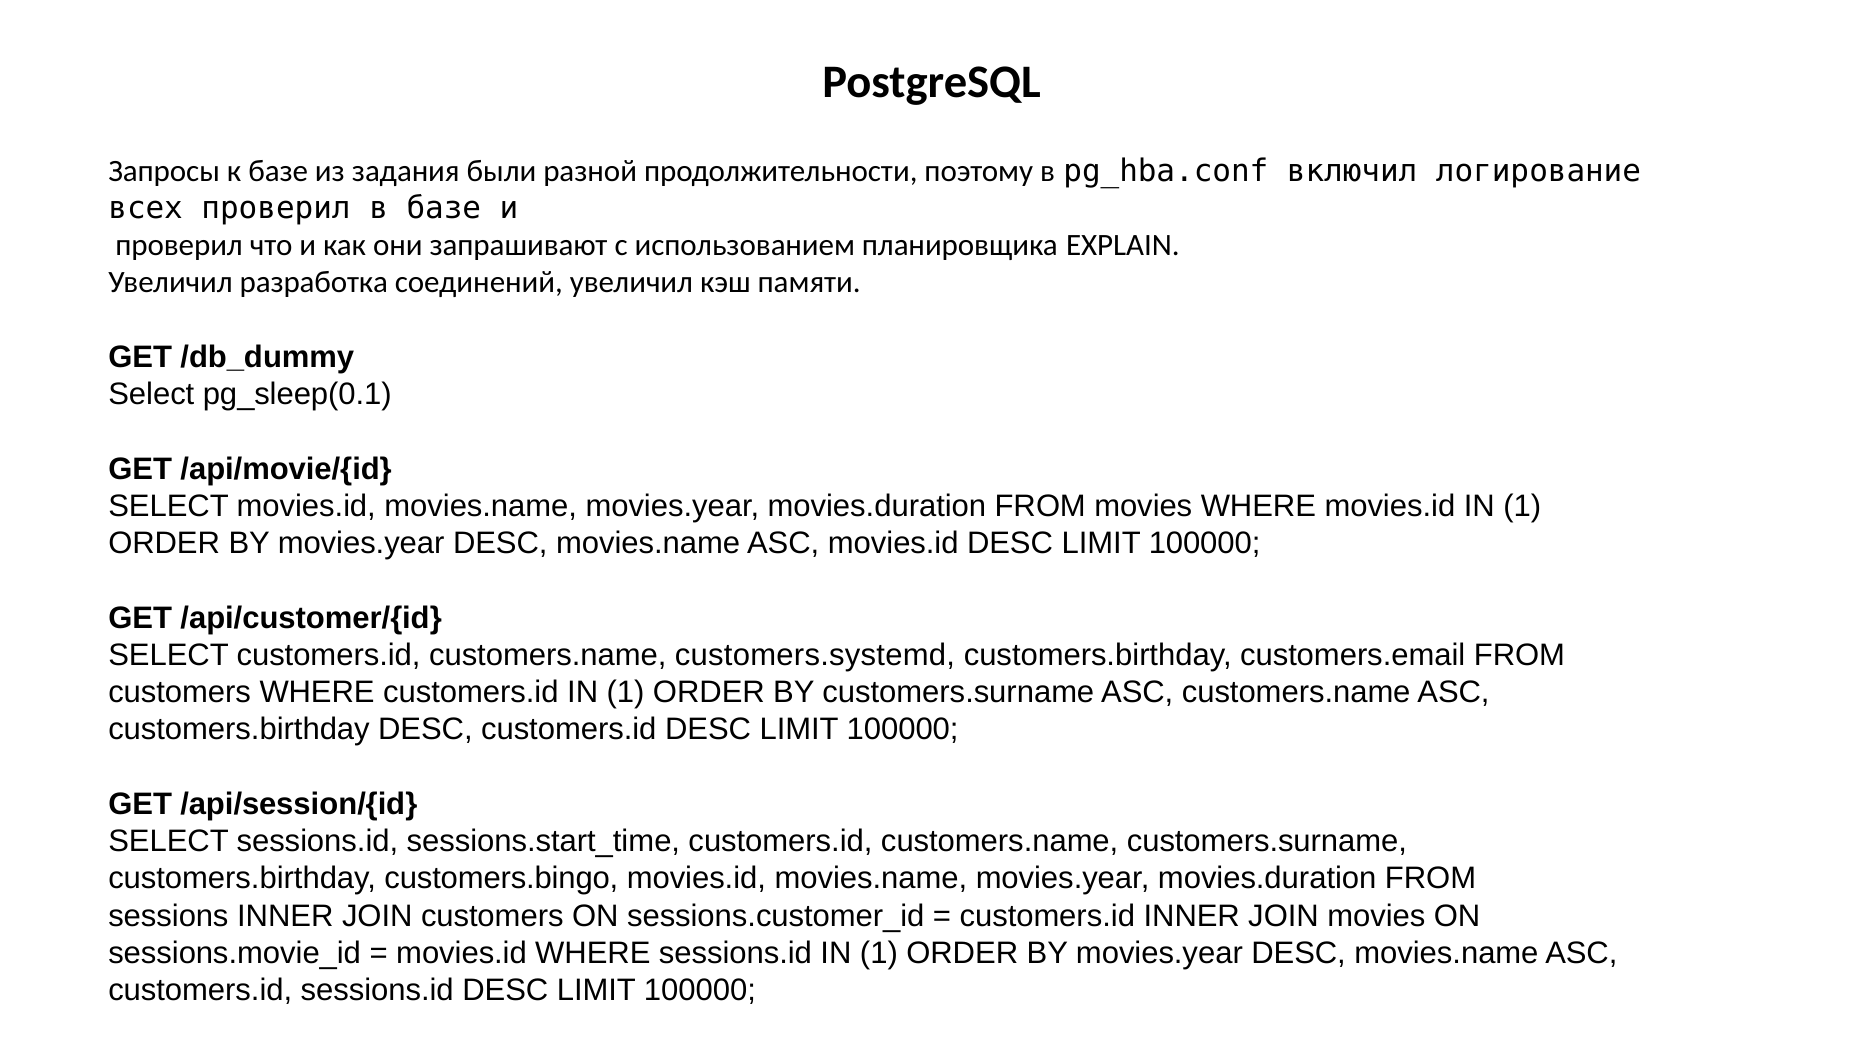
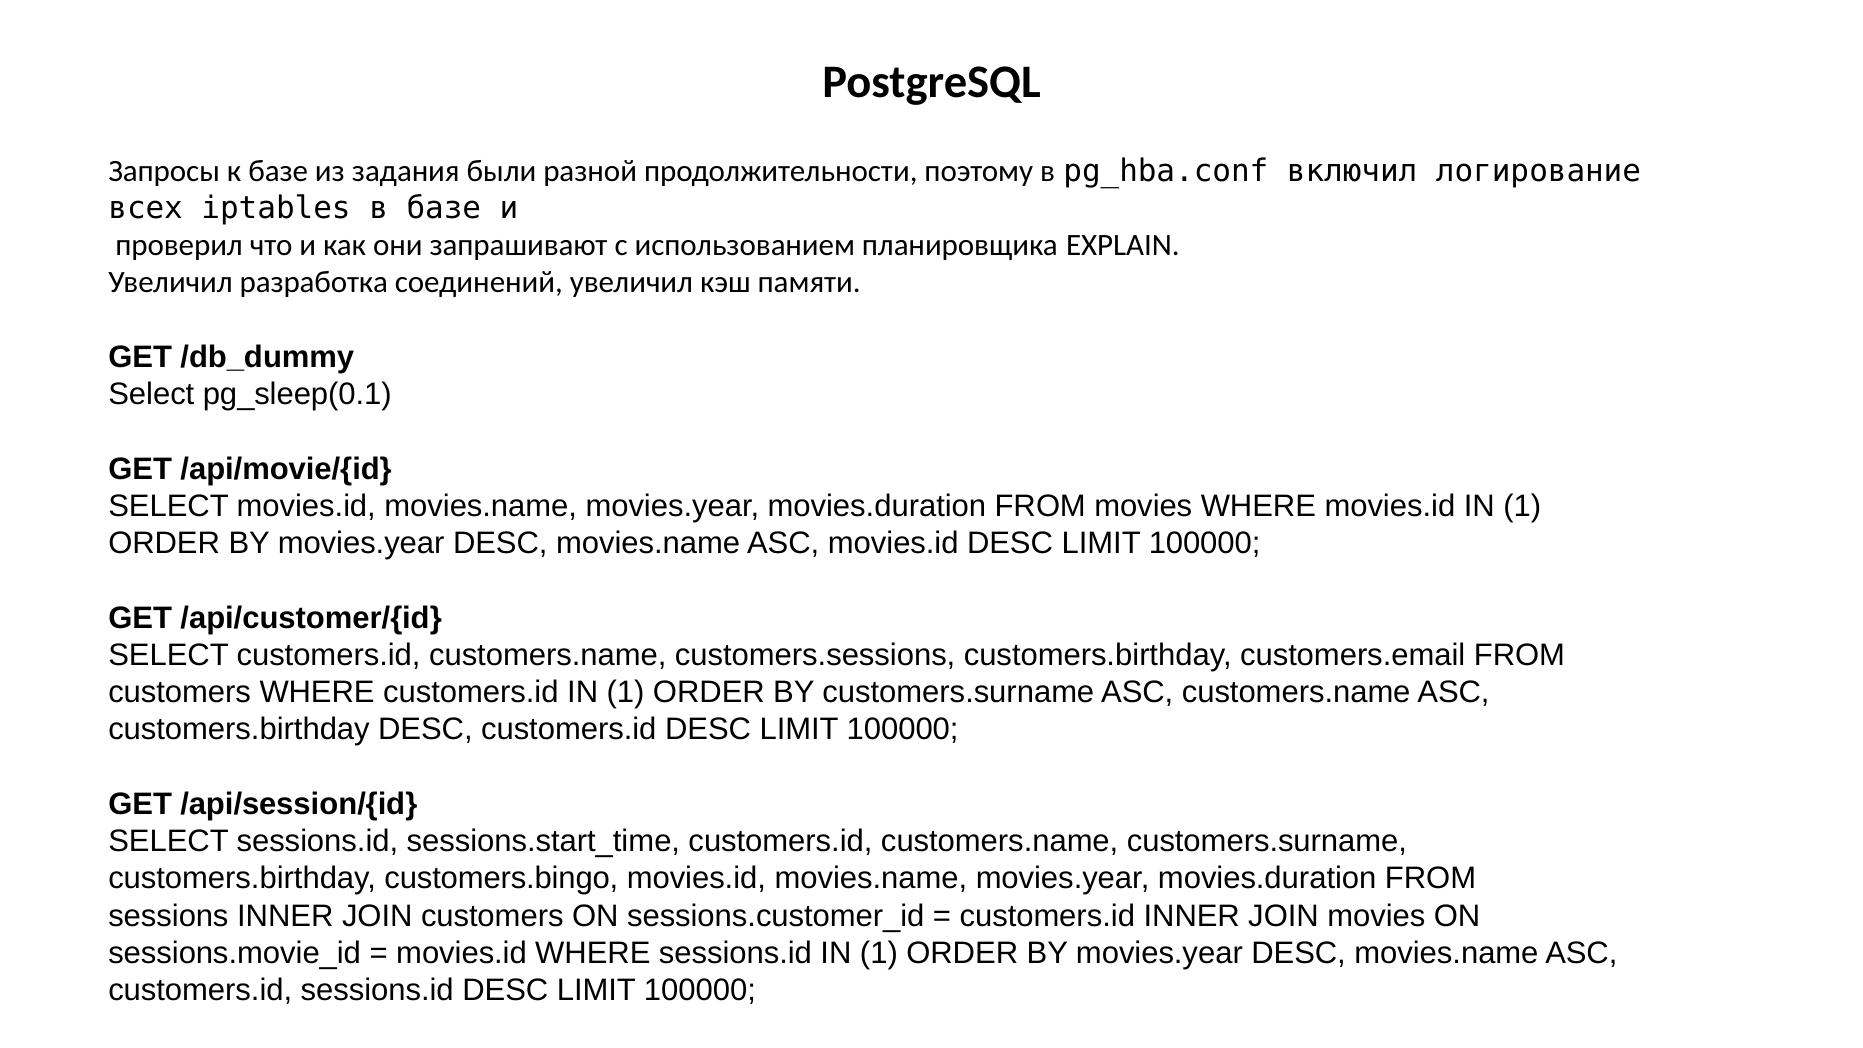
всех проверил: проверил -> iptables (276, 208)
customers.systemd: customers.systemd -> customers.sessions (815, 655)
